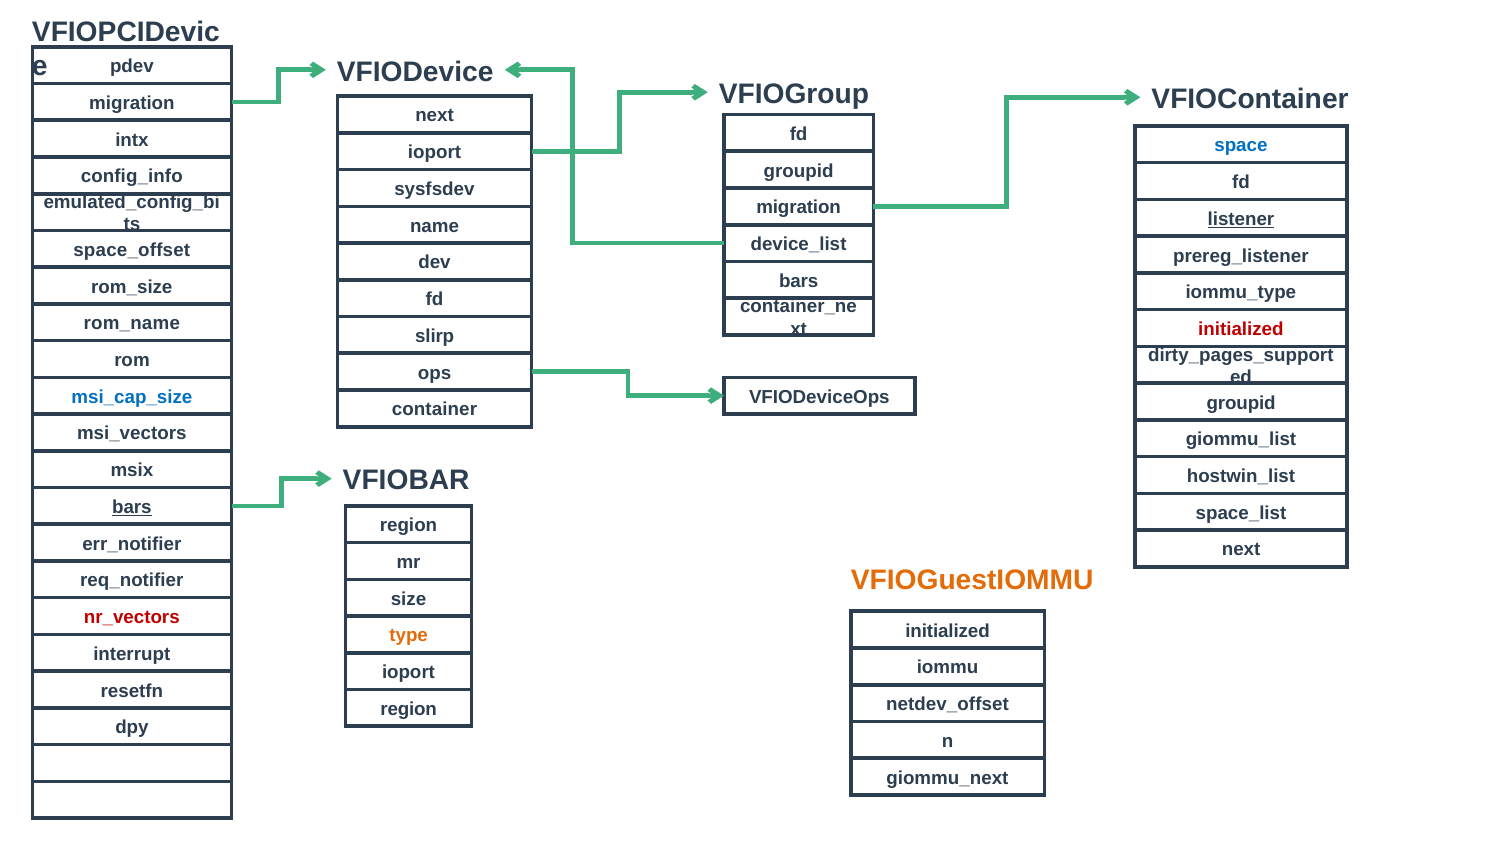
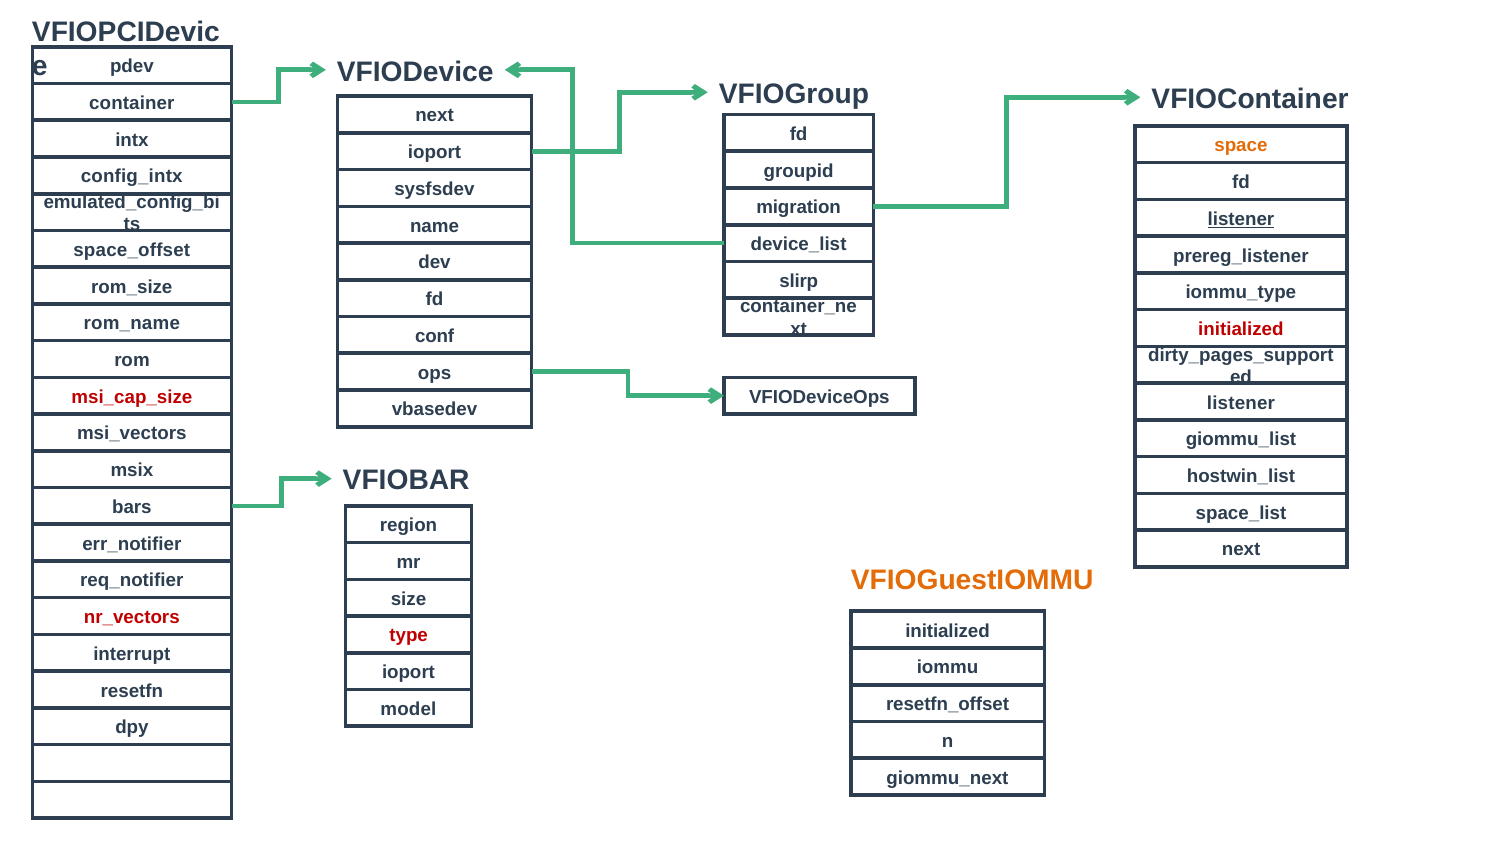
migration: migration -> container (132, 103)
space colour: blue -> orange (1241, 146)
config_info: config_info -> config_intx (132, 177)
bars: bars -> slirp (799, 281)
slirp: slirp -> conf (435, 336)
msi_cap_size colour: blue -> red (132, 397)
groupid: groupid -> listener (1241, 403)
container: container -> vbasedev (434, 410)
bars underline: present -> none (132, 507)
type colour: orange -> red (409, 636)
netdev_offset: netdev_offset -> resetfn_offset (948, 704)
region: region -> model (408, 709)
